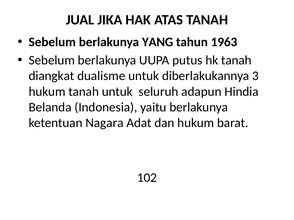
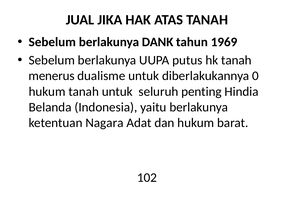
YANG: YANG -> DANK (158, 42)
1963: 1963 -> 1969 (224, 42)
diangkat: diangkat -> menerus (52, 76)
3: 3 -> 0 (255, 76)
adapun: adapun -> penting (201, 92)
